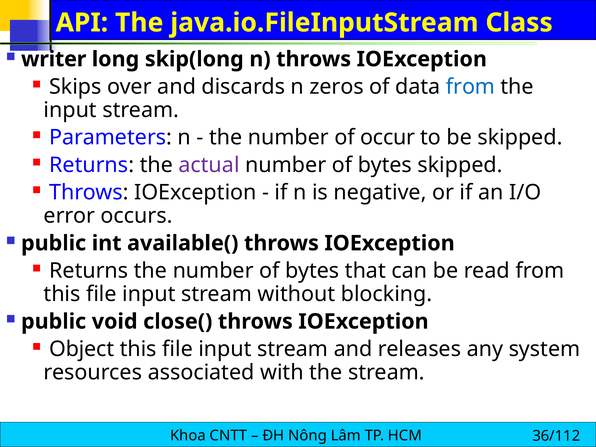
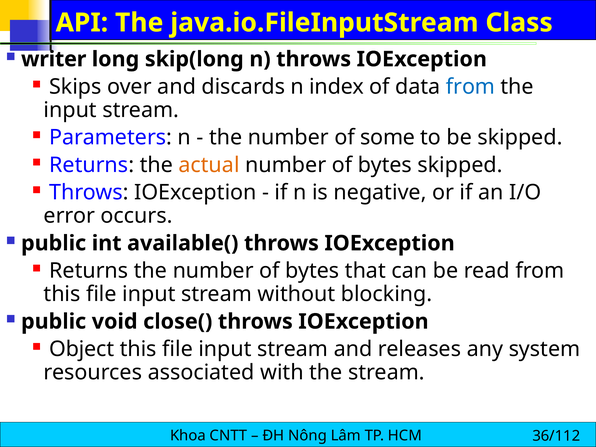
zeros: zeros -> index (337, 87)
occur: occur -> some (388, 137)
actual colour: purple -> orange (209, 165)
